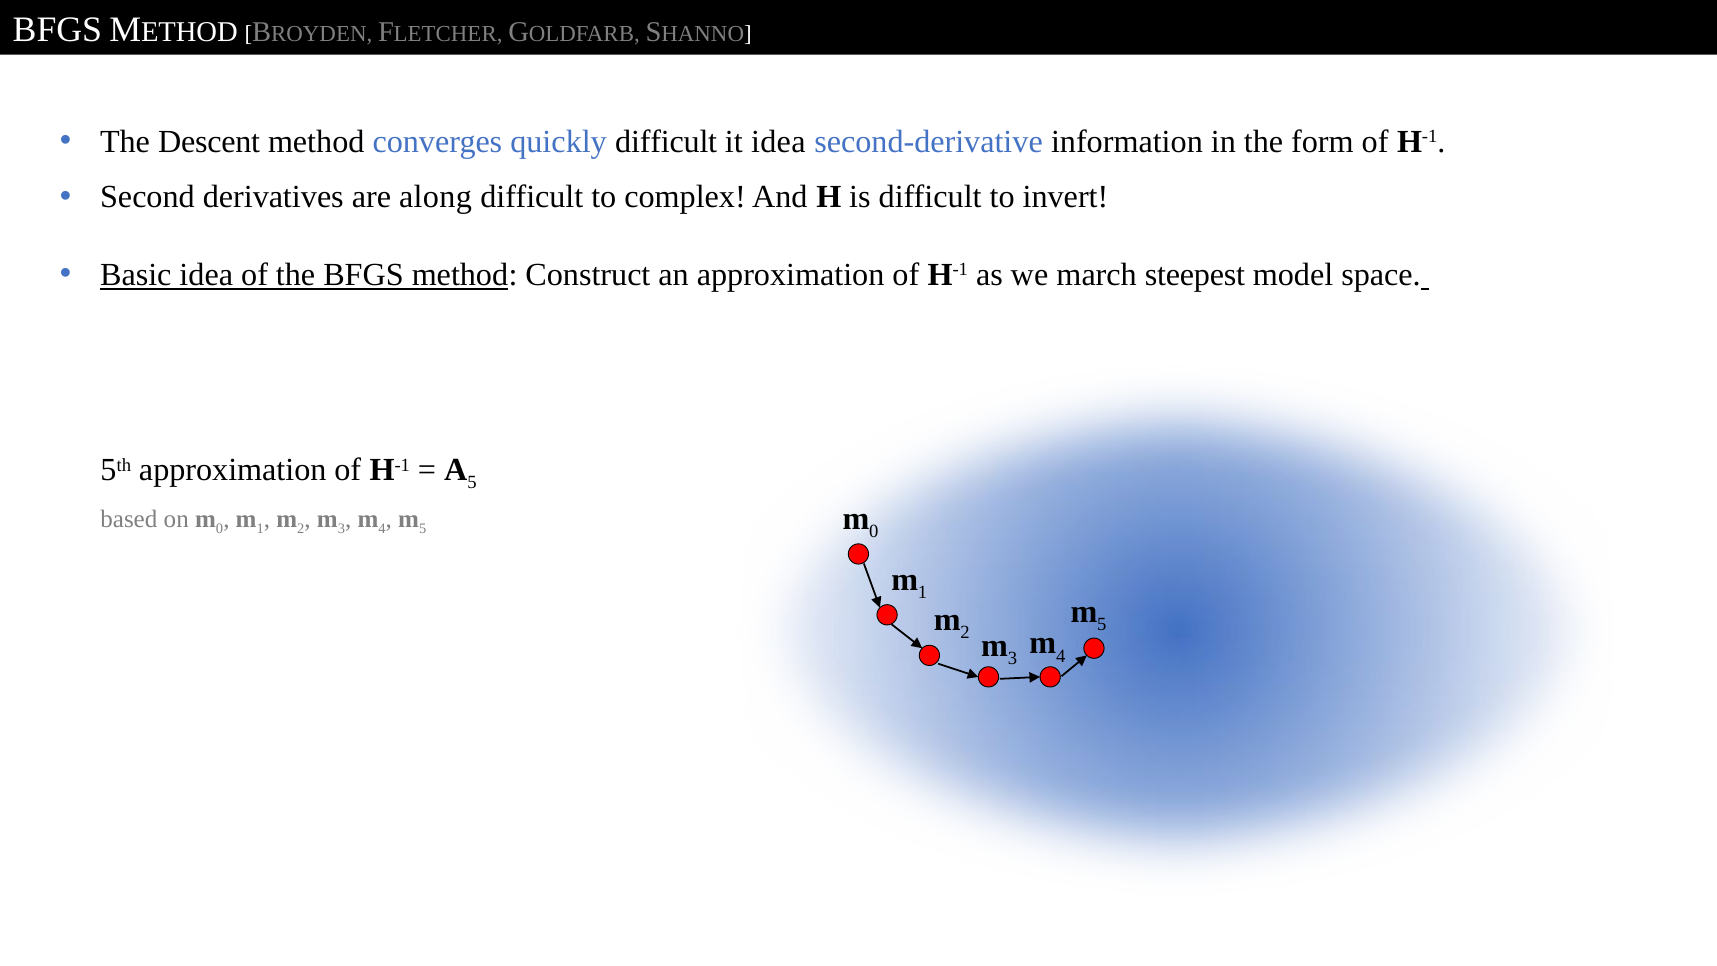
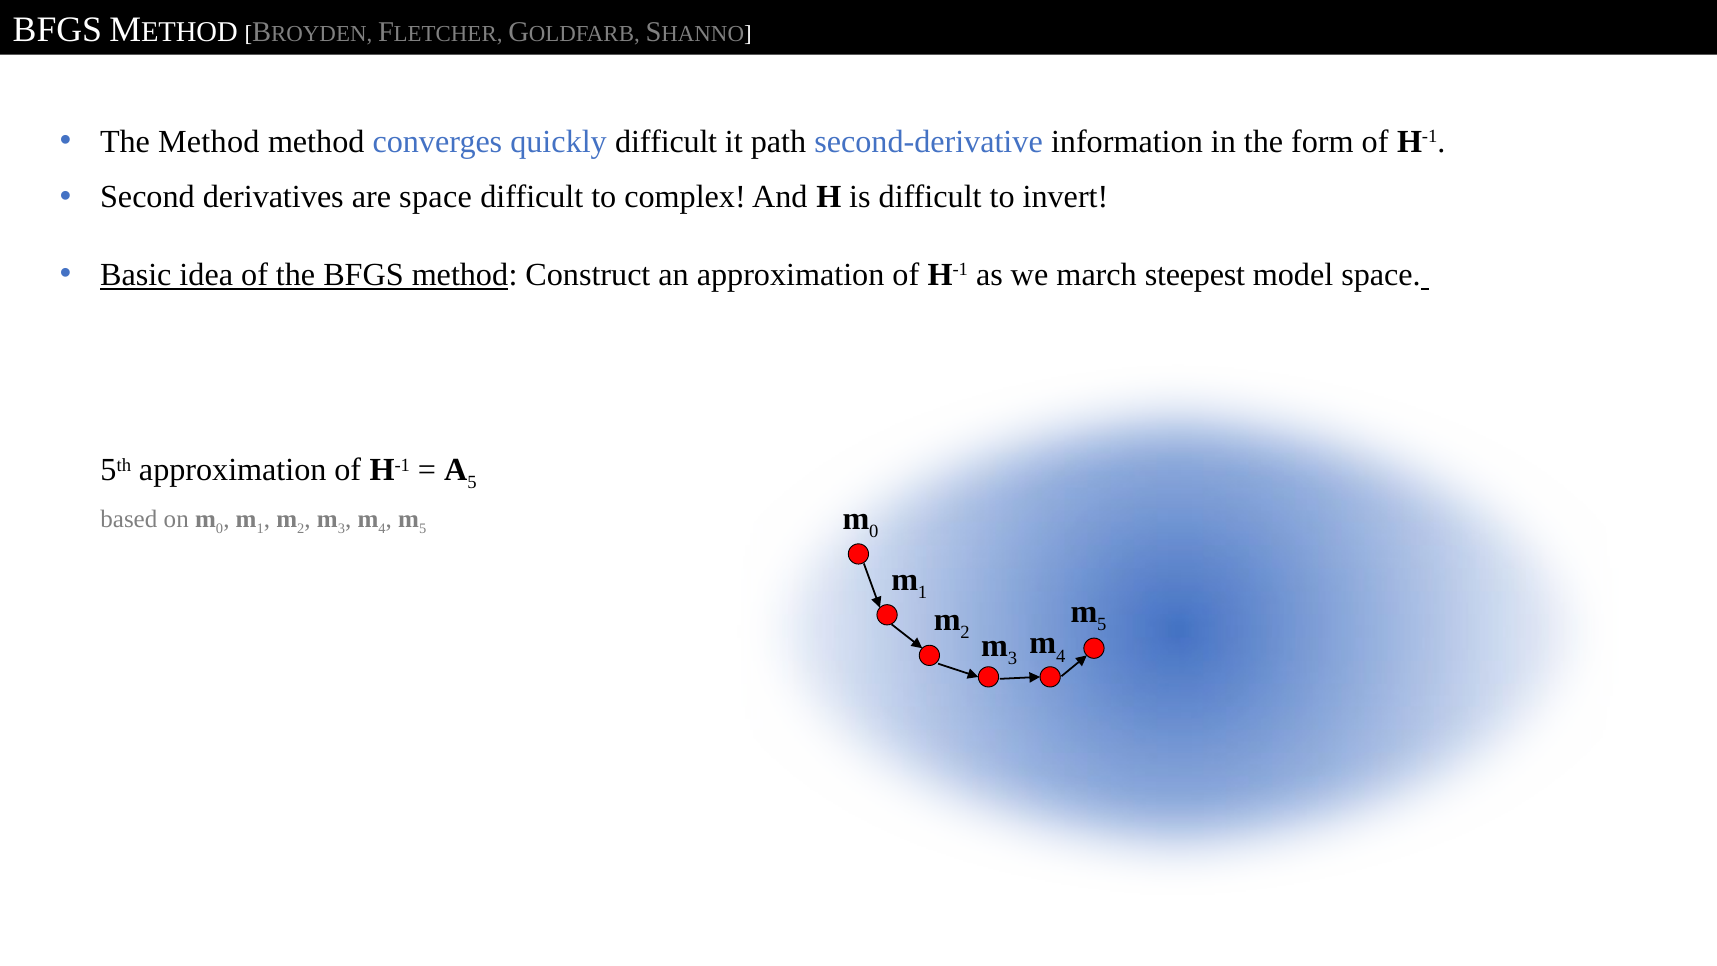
The Descent: Descent -> Method (209, 142)
it idea: idea -> path (779, 142)
are along: along -> space (436, 197)
